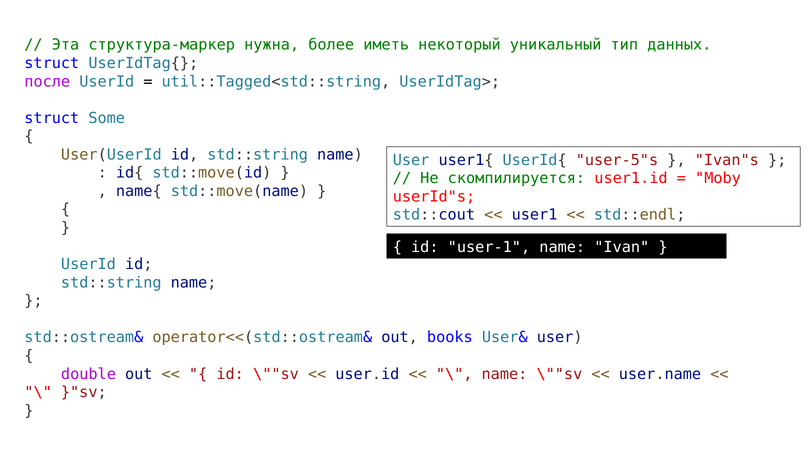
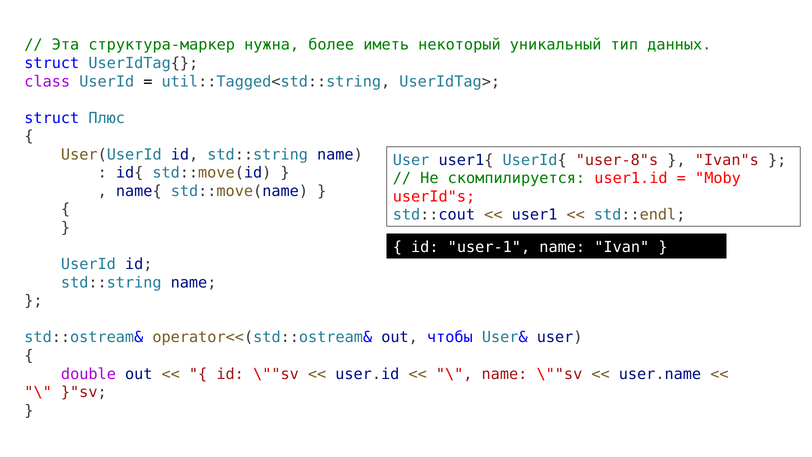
после: после -> class (47, 81)
Some: Some -> Плюс (107, 118)
user-5"s: user-5"s -> user-8"s (617, 160)
books: books -> чтобы (450, 337)
